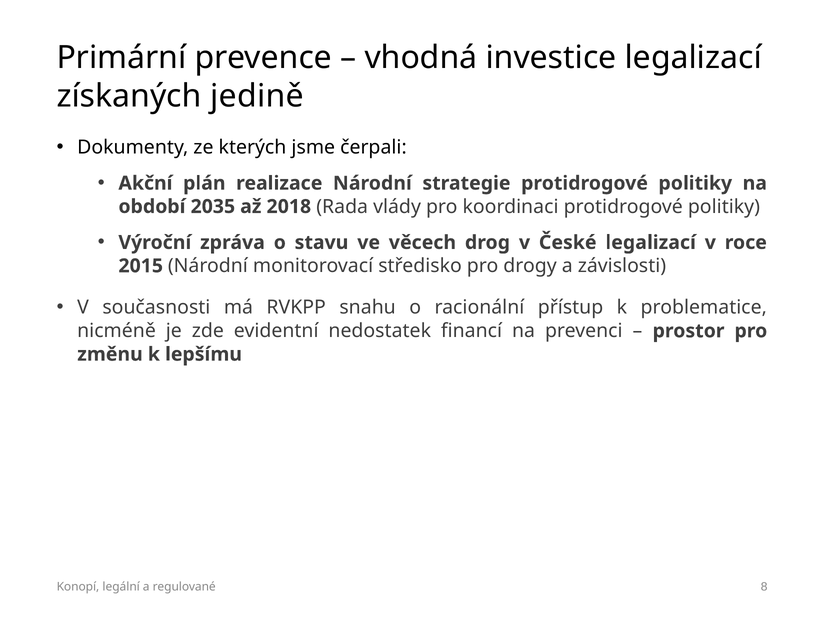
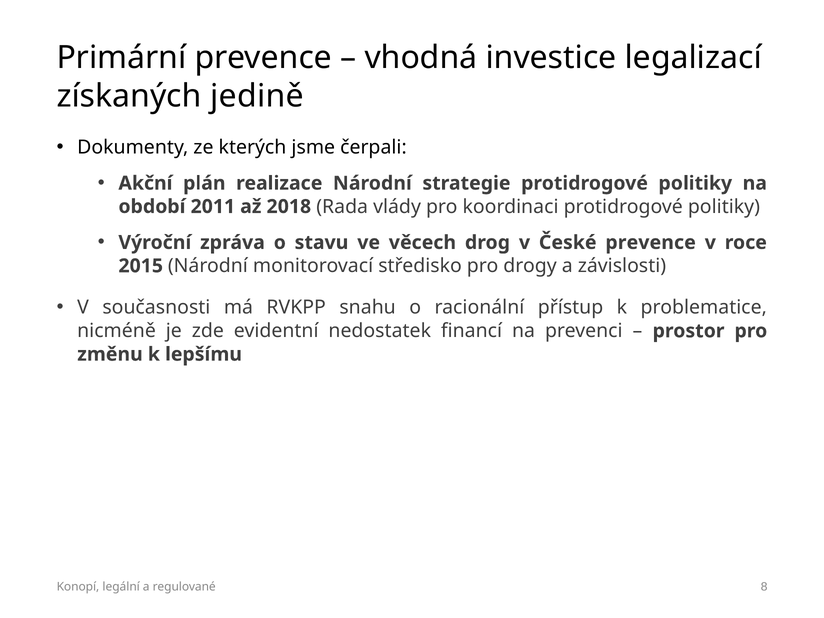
2035: 2035 -> 2011 (213, 207)
České legalizací: legalizací -> prevence (651, 243)
